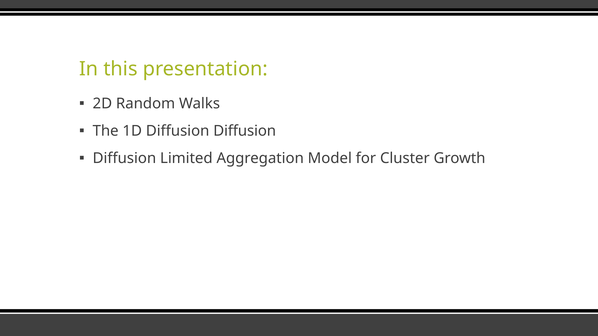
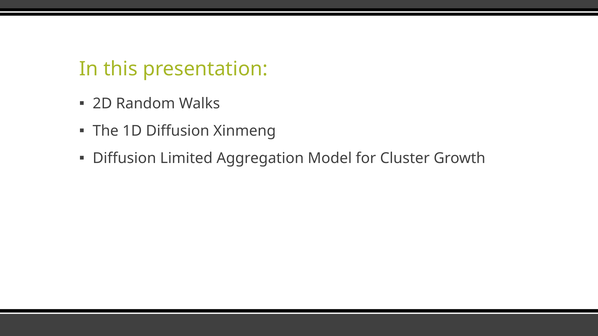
Diffusion Diffusion: Diffusion -> Xinmeng (245, 131)
